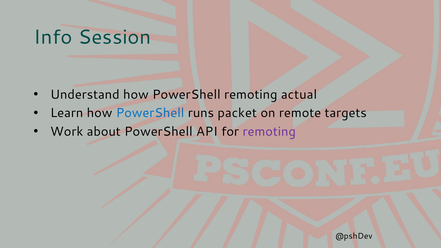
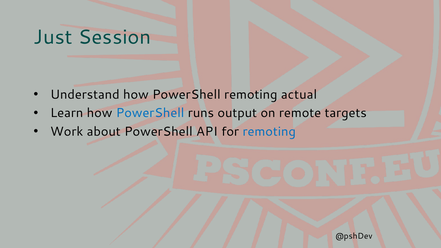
Info: Info -> Just (53, 37)
packet: packet -> output (237, 113)
remoting colour: purple -> blue (269, 132)
